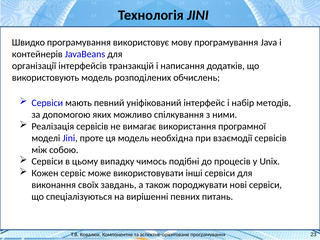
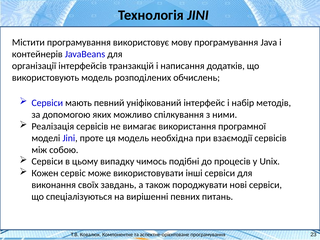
Швидко: Швидко -> Містити (28, 42)
